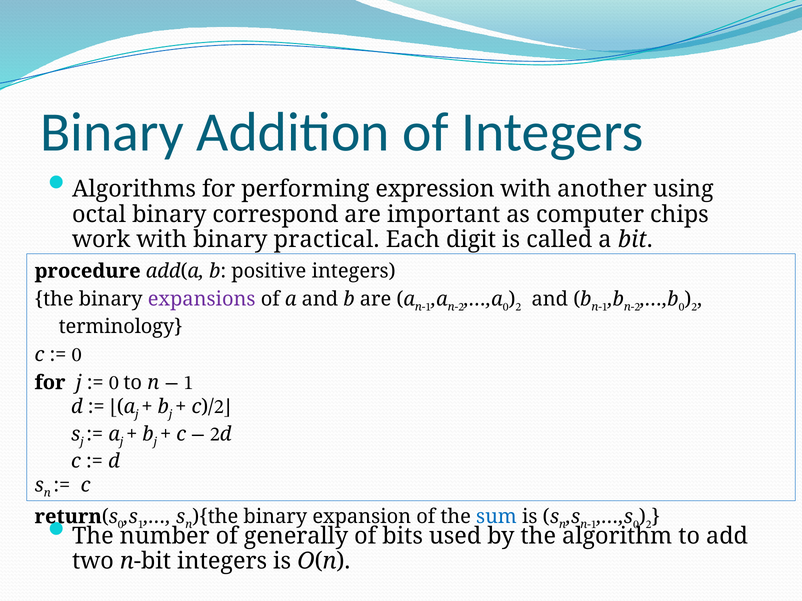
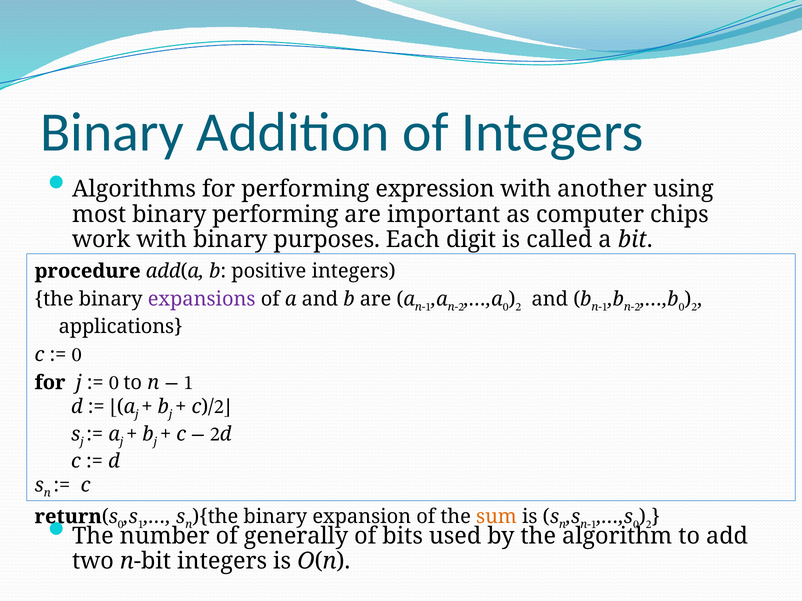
octal: octal -> most (99, 215)
binary correspond: correspond -> performing (275, 215)
practical: practical -> purposes (327, 240)
terminology: terminology -> applications (121, 327)
sum colour: blue -> orange (496, 517)
